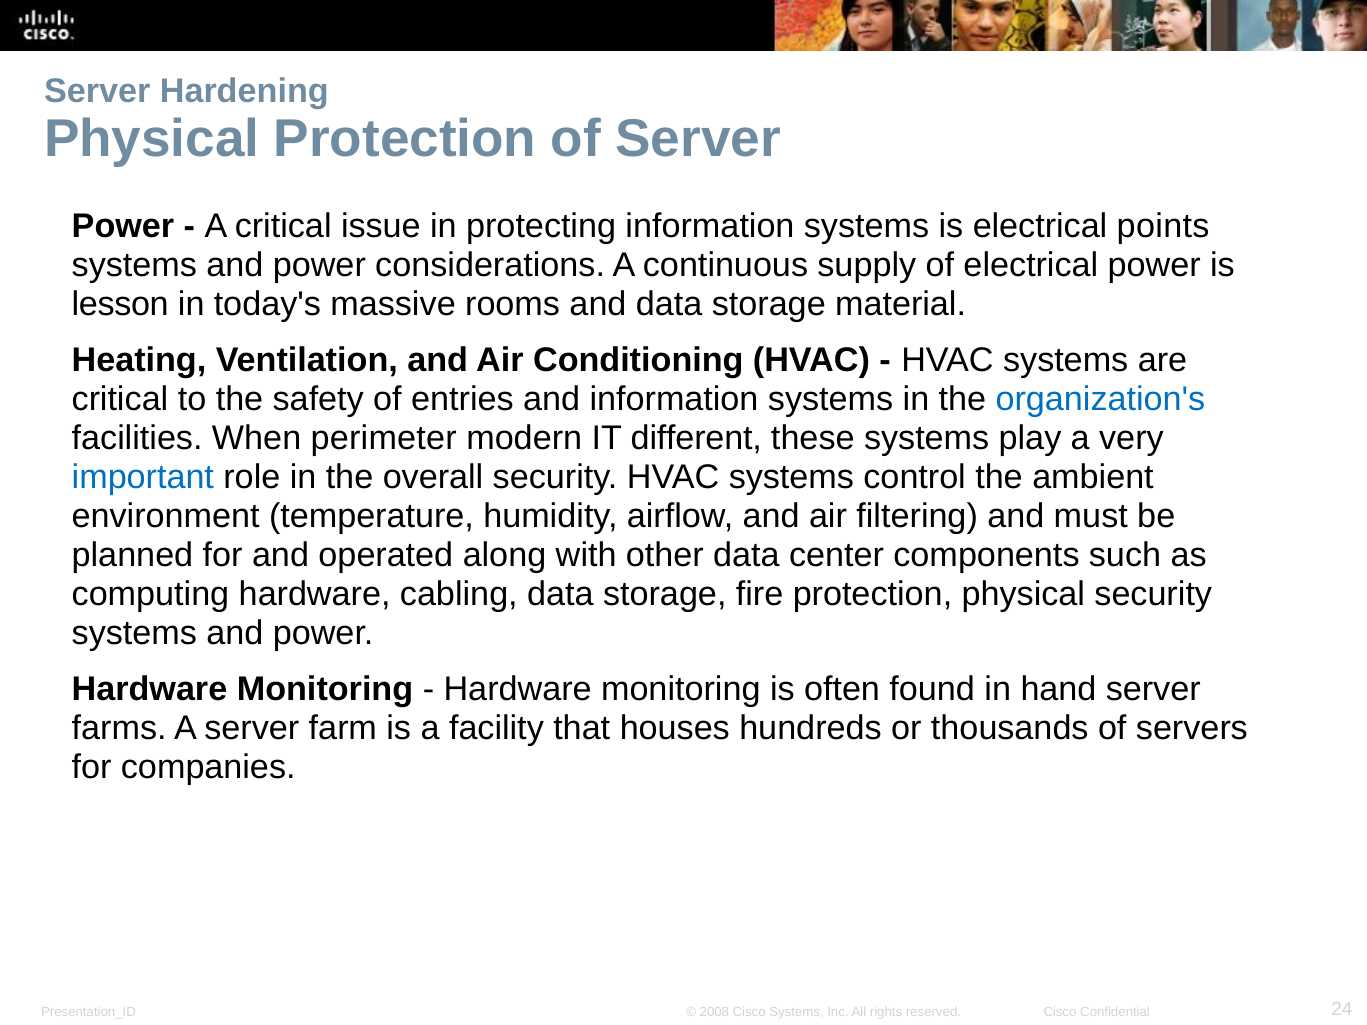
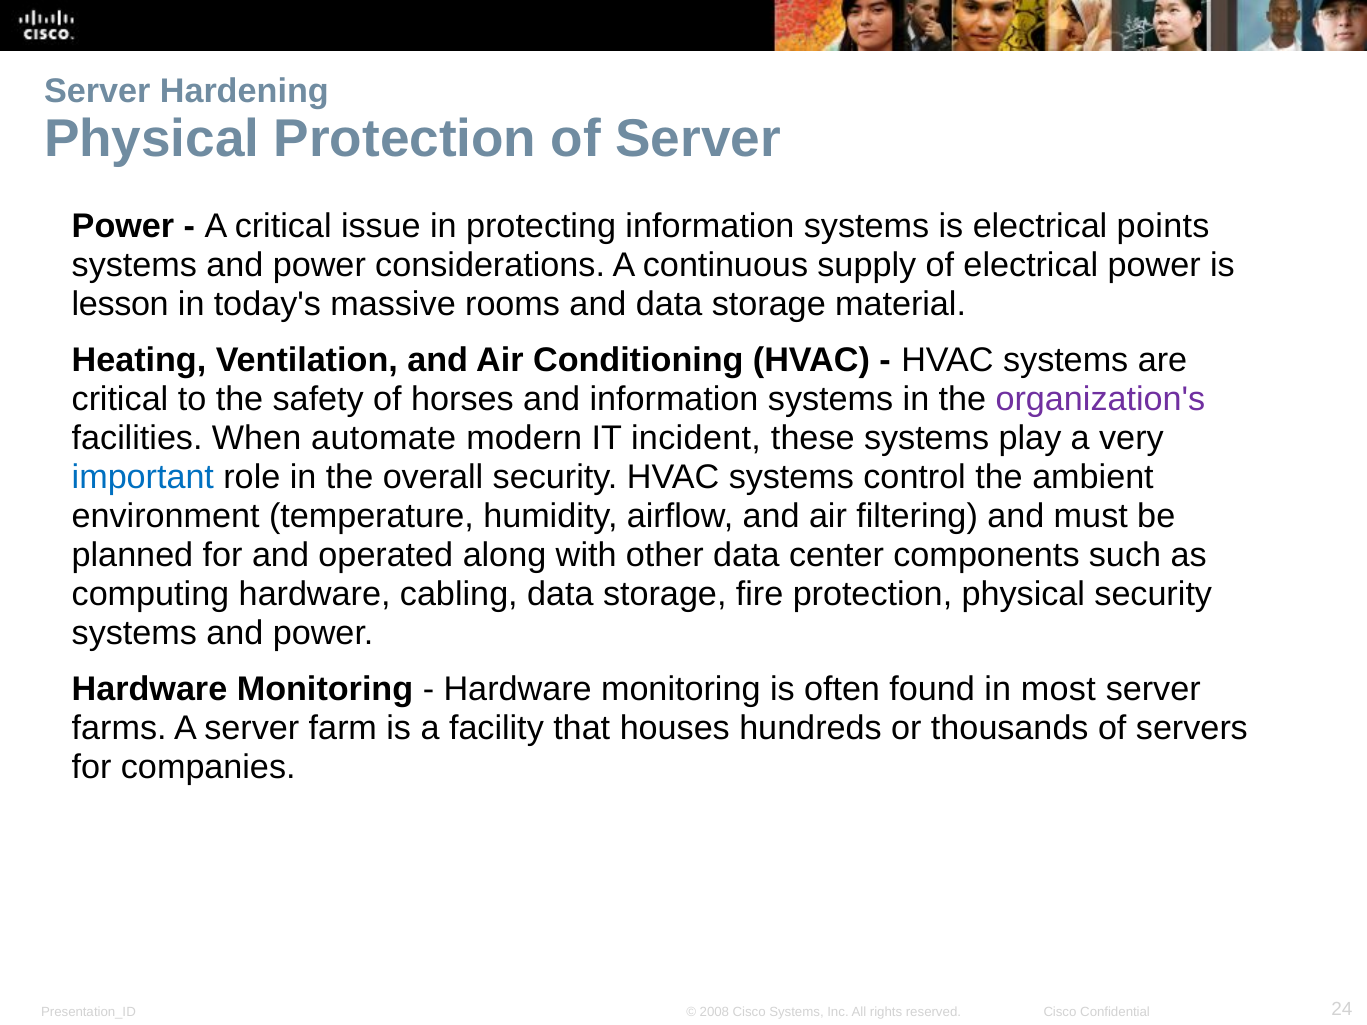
entries: entries -> horses (462, 399)
organization's colour: blue -> purple (1100, 399)
perimeter: perimeter -> automate (384, 438)
different: different -> incident (696, 438)
hand: hand -> most (1058, 689)
